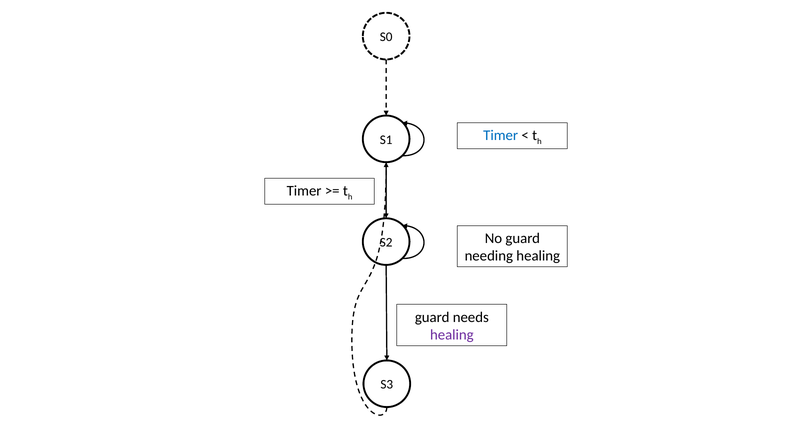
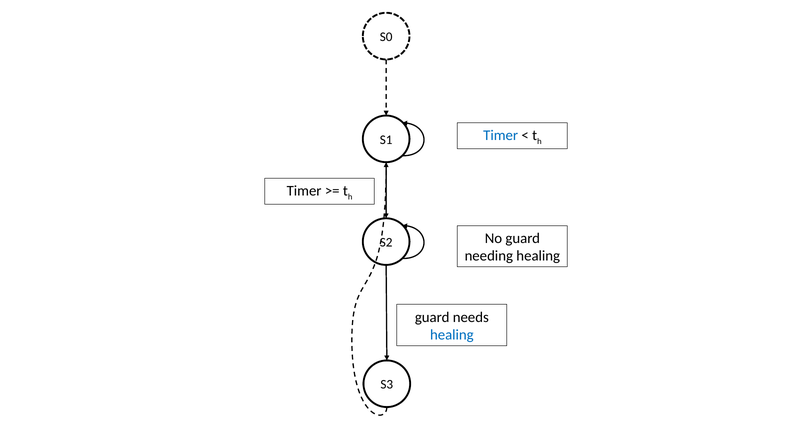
healing colour: purple -> blue (452, 335)
